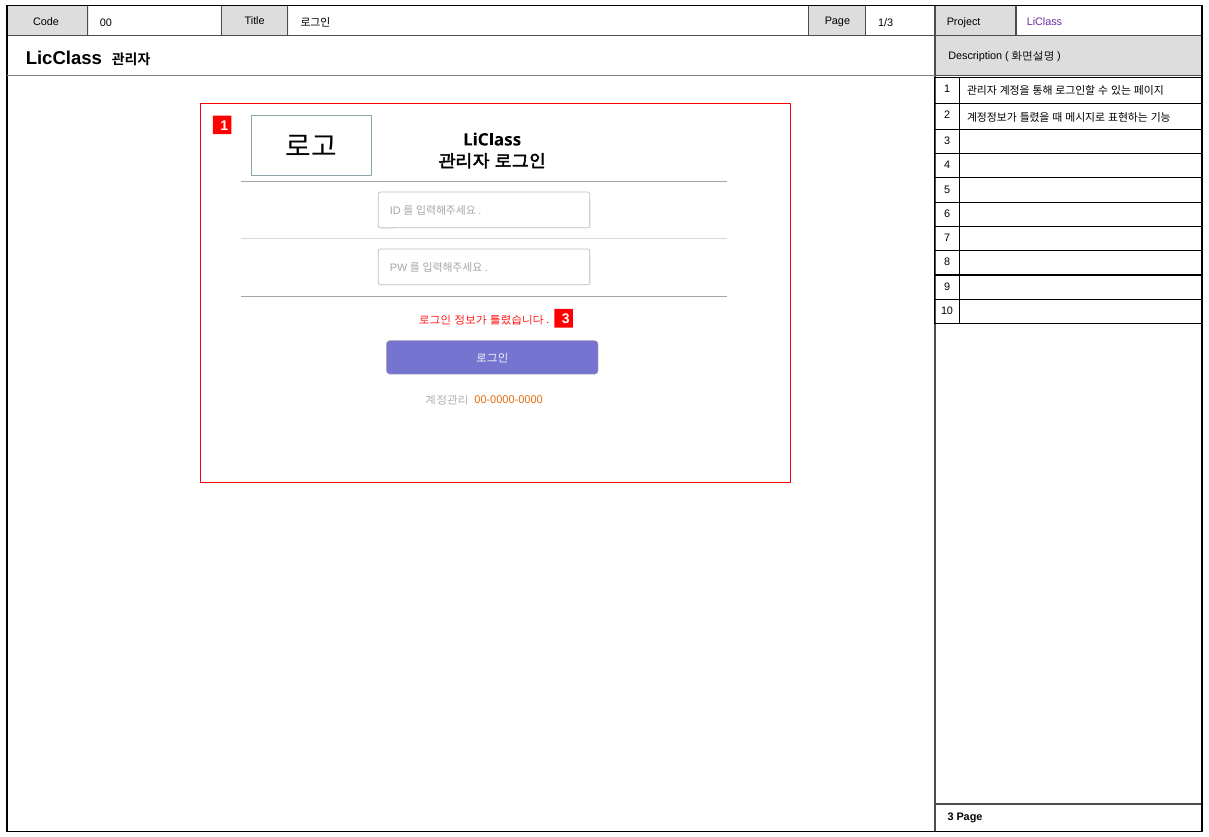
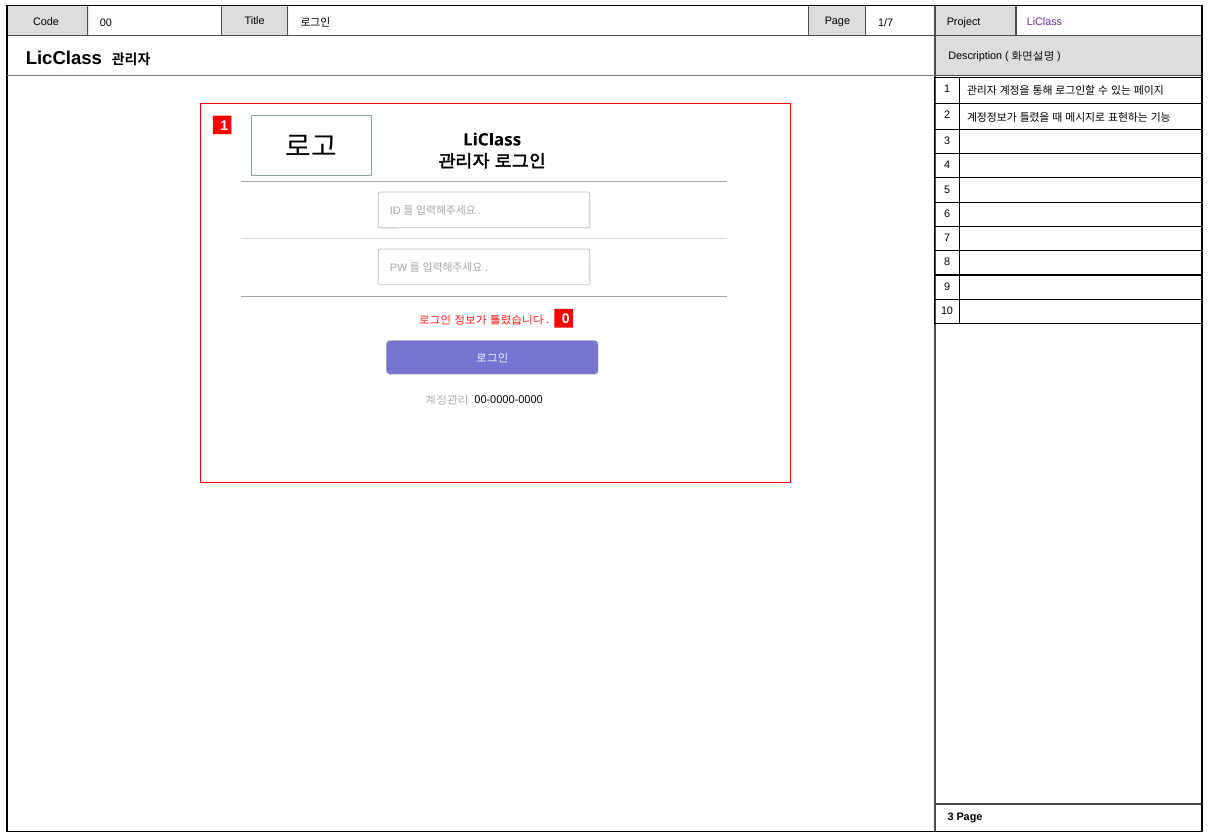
1/3: 1/3 -> 1/7 (886, 23)
3: 3 -> 0 (566, 319)
00-0000-0000 colour: orange -> black (509, 400)
